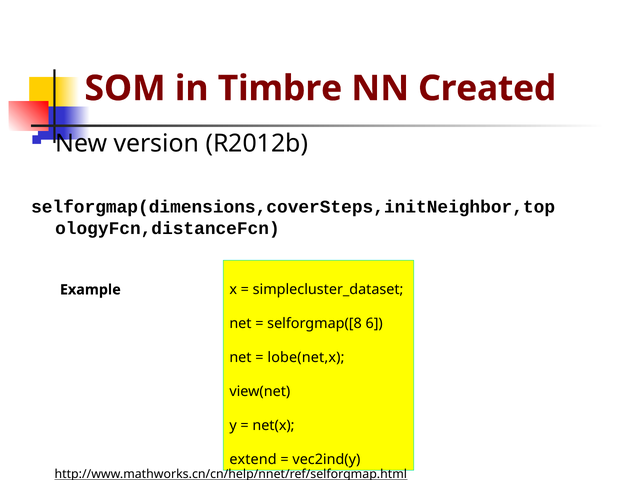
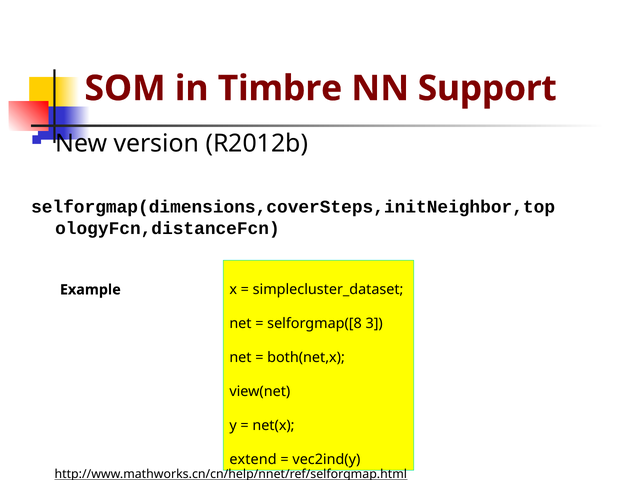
Created: Created -> Support (487, 88)
6: 6 -> 3 (374, 324)
lobe(net,x: lobe(net,x -> both(net,x (306, 358)
